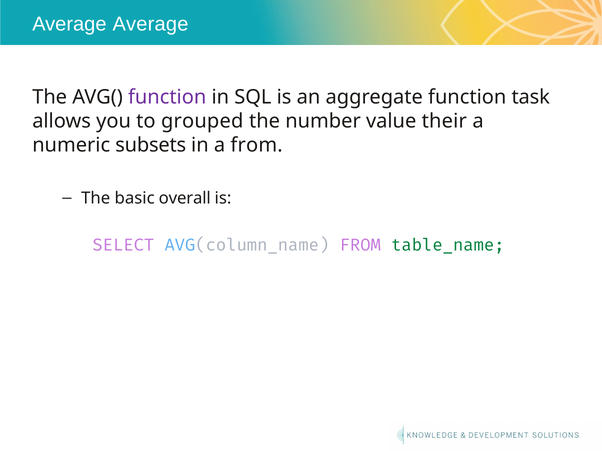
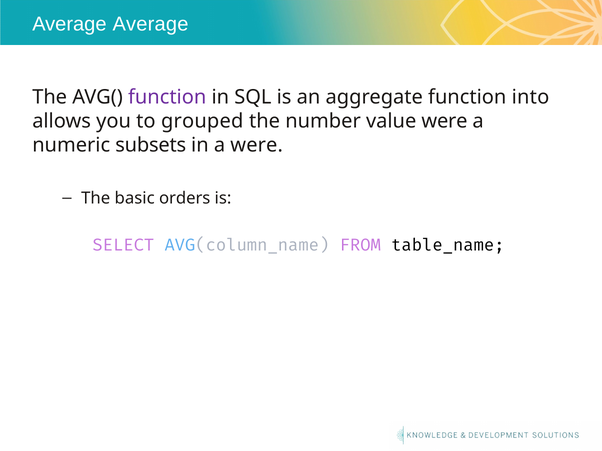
task: task -> into (531, 97)
value their: their -> were (444, 121)
a from: from -> were (257, 145)
overall: overall -> orders (185, 198)
table_name colour: green -> black (448, 245)
